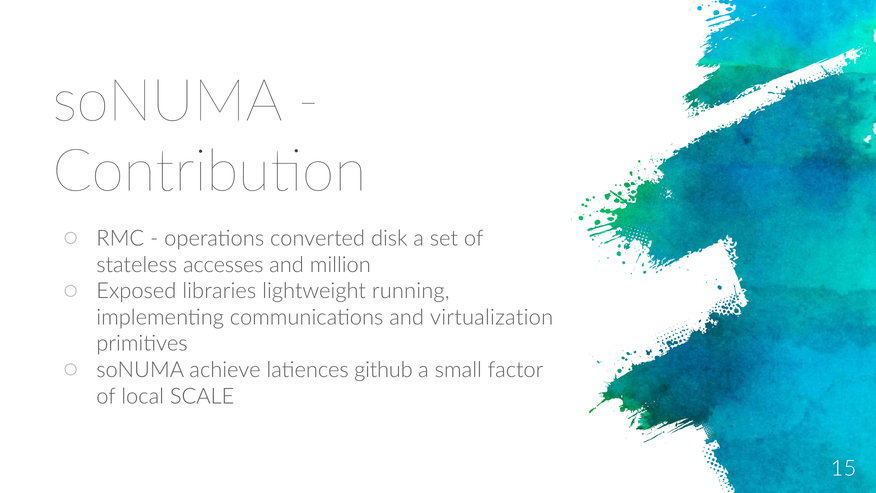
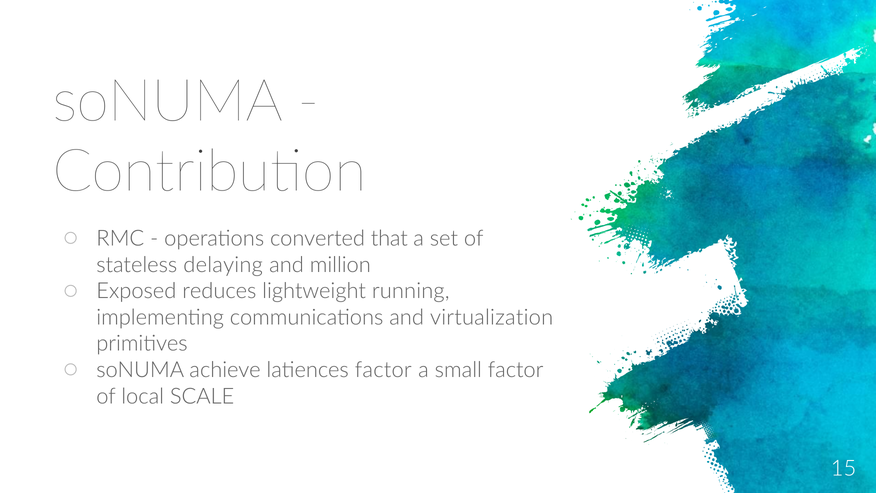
disk: disk -> that (389, 238)
accesses: accesses -> delaying (223, 265)
libraries: libraries -> reduces (219, 291)
latiences github: github -> factor (383, 370)
